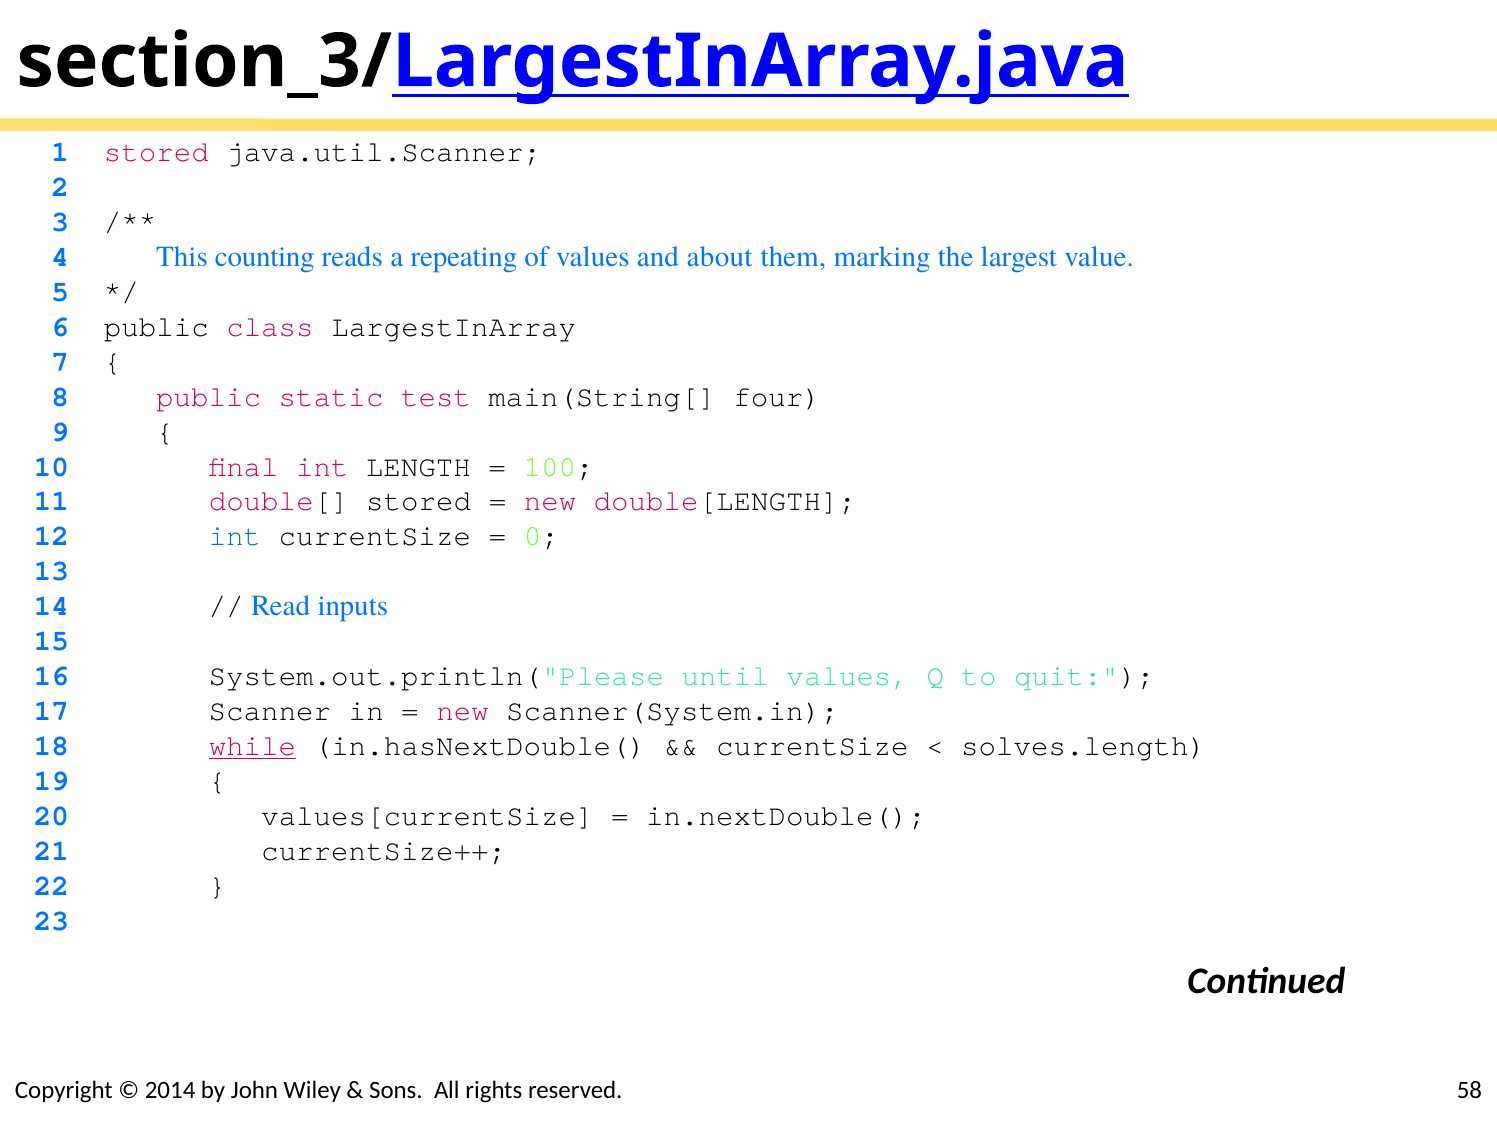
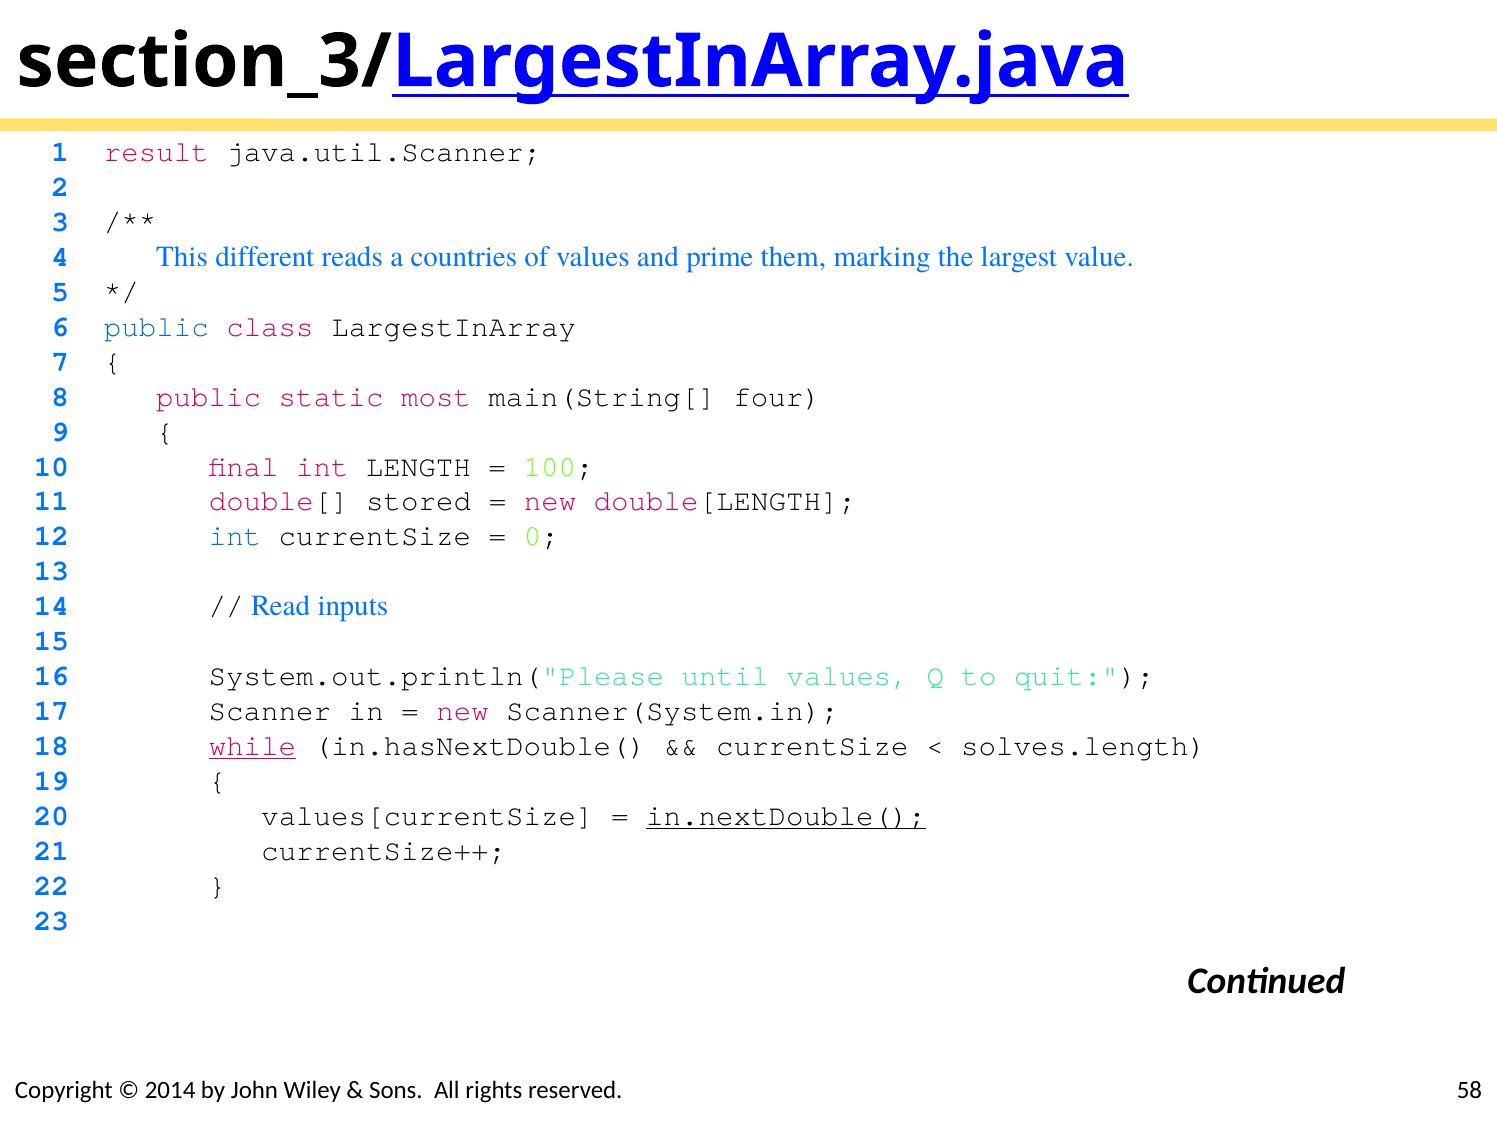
1 stored: stored -> result (156, 152)
counting: counting -> different (265, 257)
repeating: repeating -> countries (464, 257)
about: about -> prime (720, 257)
public colour: black -> blue (156, 327)
test: test -> most (436, 396)
in.nextDouble( underline: none -> present (786, 816)
